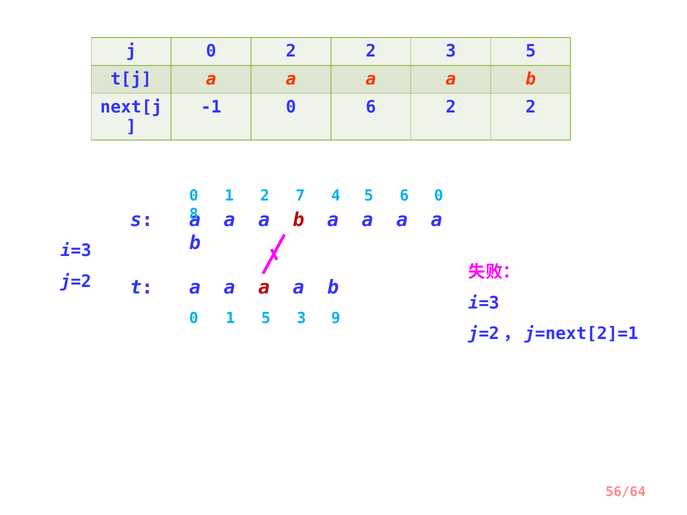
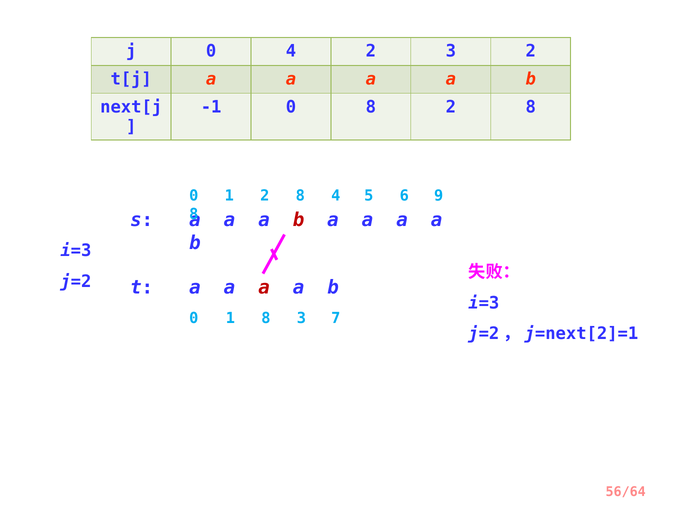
0 2: 2 -> 4 (291, 51)
3 5: 5 -> 2 (531, 51)
0 6: 6 -> 8 (371, 107)
2: 2 -> 8 (531, 107)
1 2 7: 7 -> 8 (300, 196)
6 0: 0 -> 9 (439, 196)
1 5: 5 -> 8 (266, 319)
9: 9 -> 7 (336, 319)
